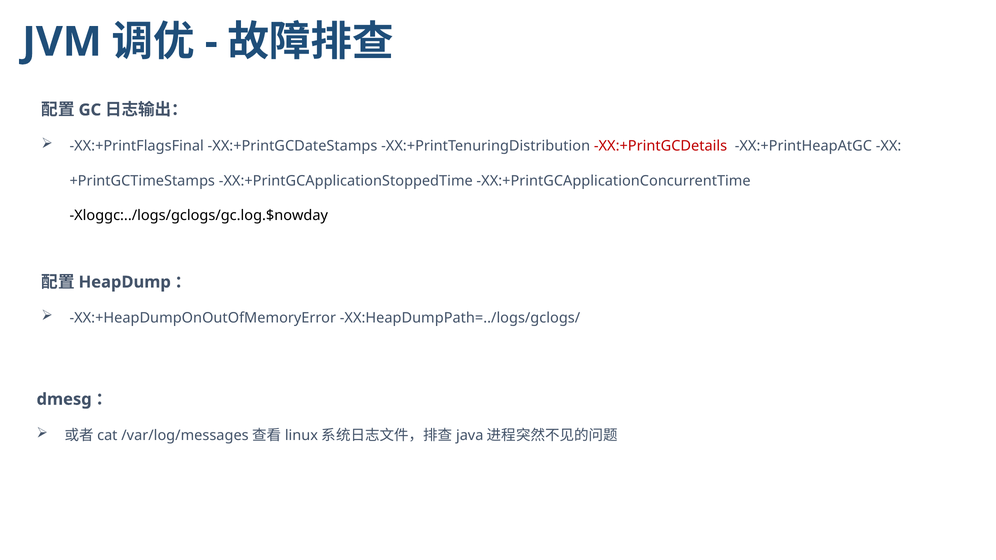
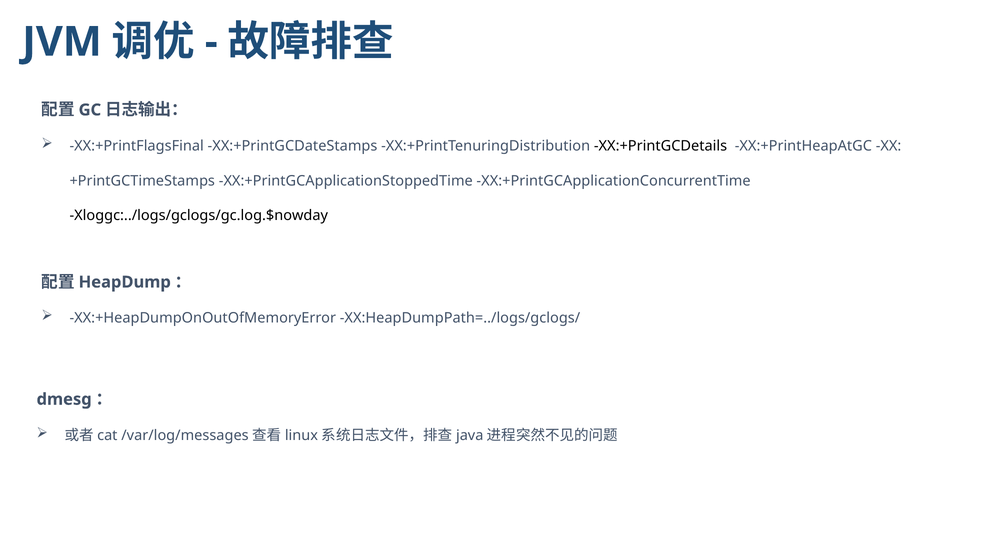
XX:+PrintGCDetails colour: red -> black (661, 146)
